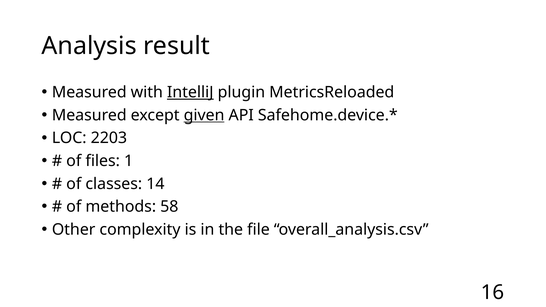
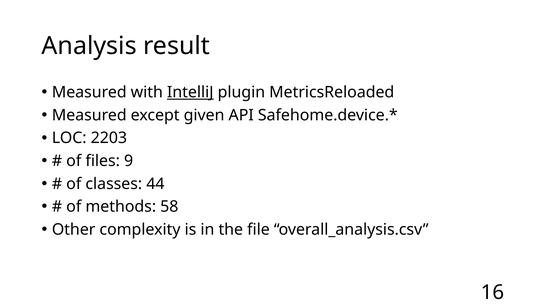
given underline: present -> none (204, 115)
1: 1 -> 9 (129, 161)
14: 14 -> 44 (155, 184)
